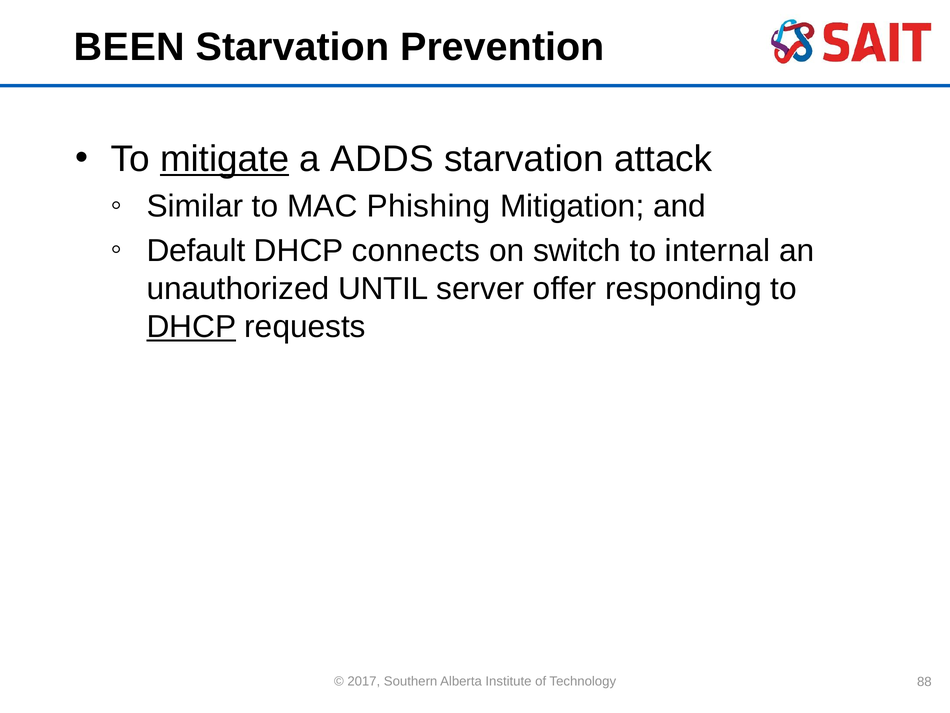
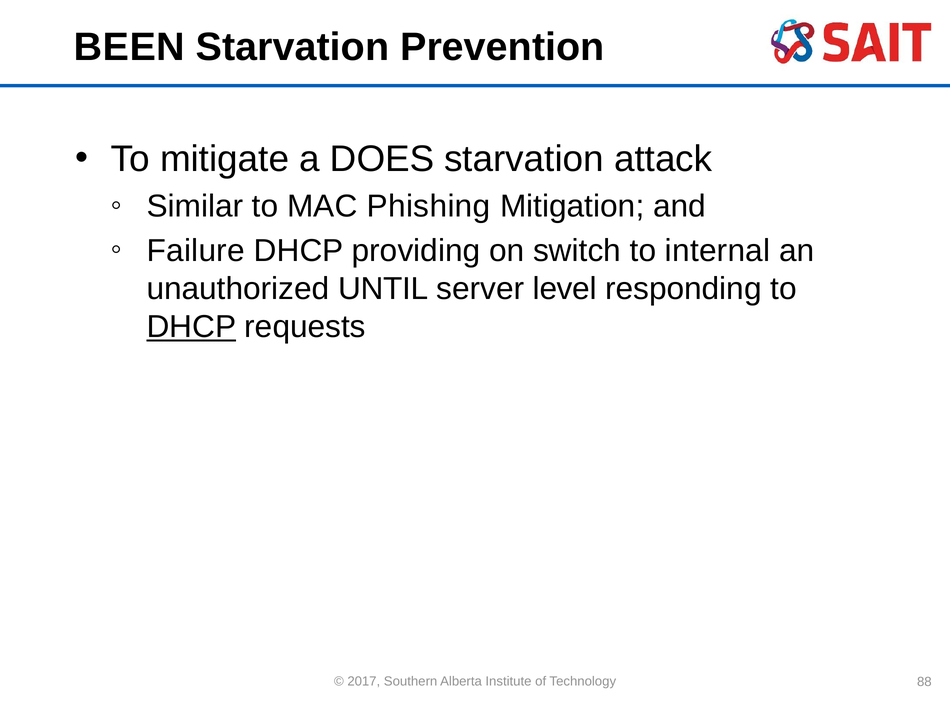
mitigate underline: present -> none (225, 159)
ADDS: ADDS -> DOES (382, 159)
Default: Default -> Failure (196, 250)
connects: connects -> providing (416, 250)
offer: offer -> level (565, 288)
